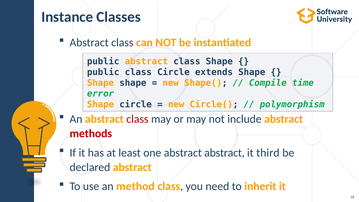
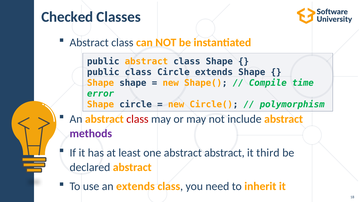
Instance: Instance -> Checked (67, 17)
methods colour: red -> purple (91, 134)
an method: method -> extends (135, 186)
